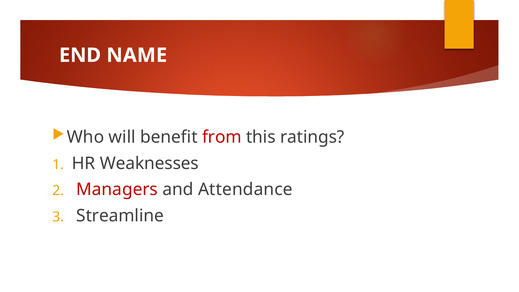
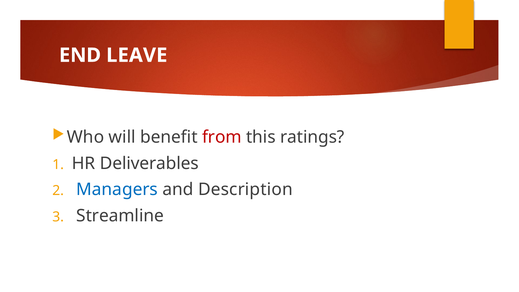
NAME: NAME -> LEAVE (137, 55)
Weaknesses: Weaknesses -> Deliverables (149, 163)
Managers colour: red -> blue (117, 190)
Attendance: Attendance -> Description (245, 190)
